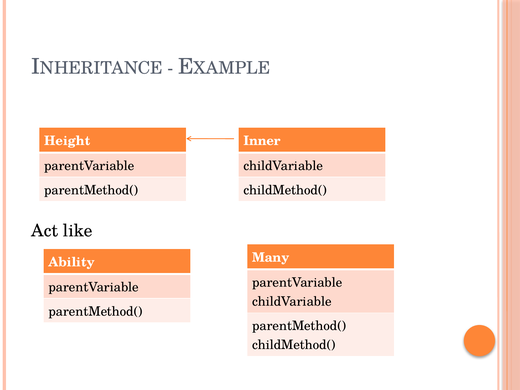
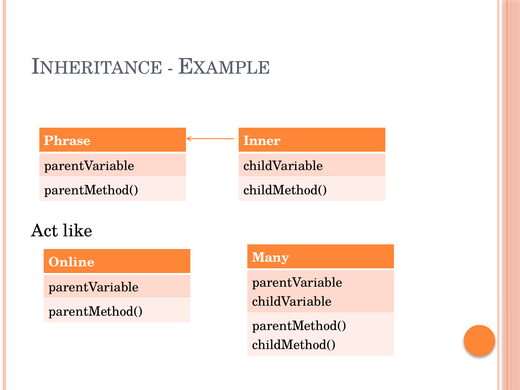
Height: Height -> Phrase (67, 141)
Ability: Ability -> Online (72, 262)
